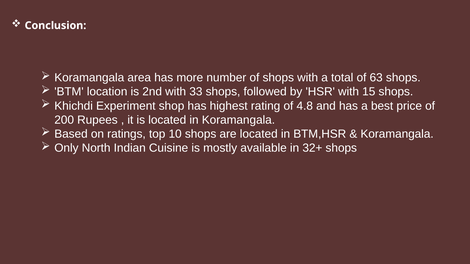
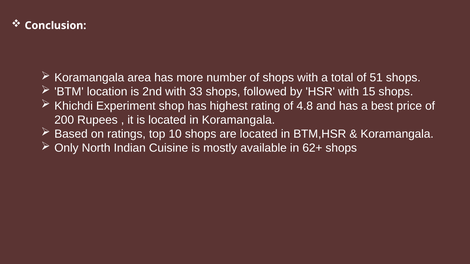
63: 63 -> 51 (376, 78)
32+: 32+ -> 62+ (312, 148)
